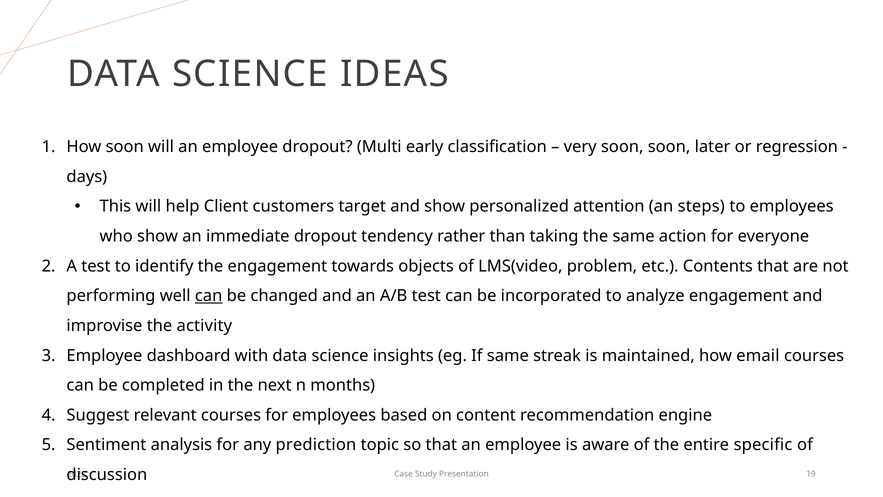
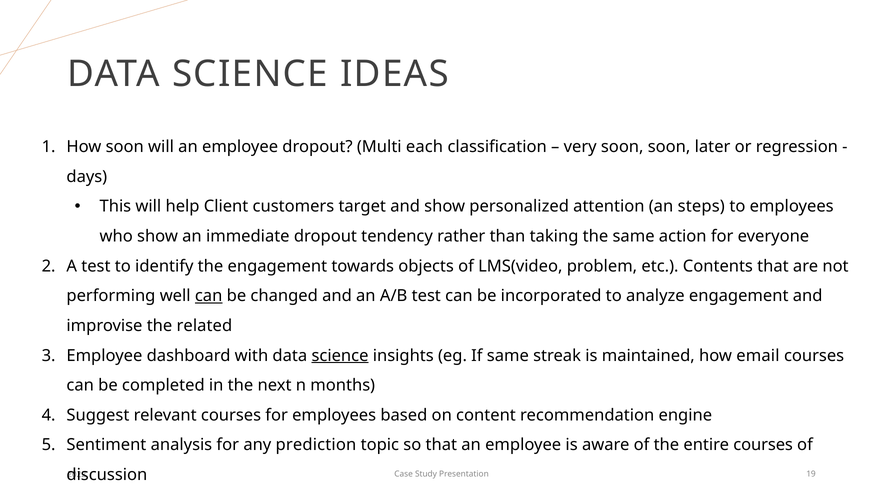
early: early -> each (425, 147)
activity: activity -> related (204, 326)
science underline: none -> present (340, 355)
entire specific: specific -> courses (763, 445)
